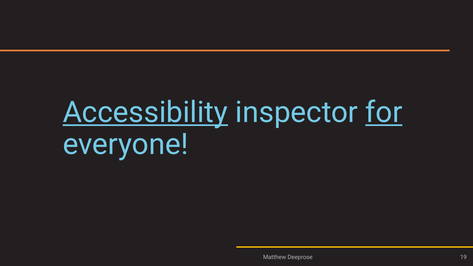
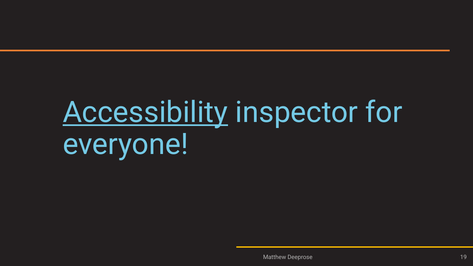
for underline: present -> none (384, 112)
